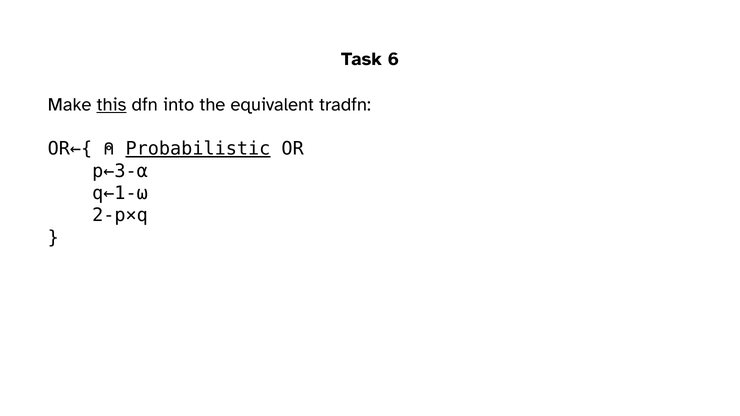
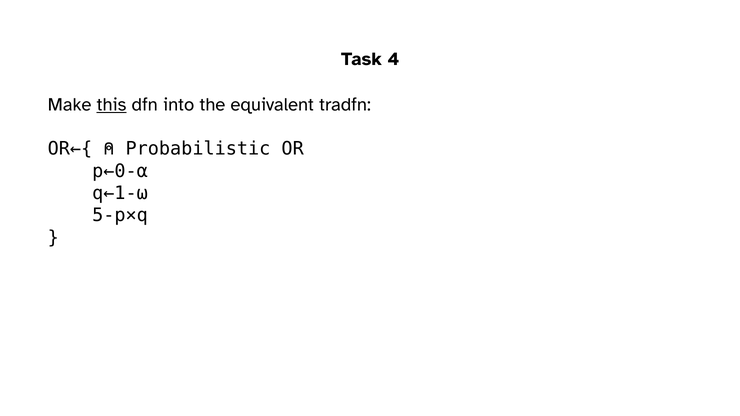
6: 6 -> 4 (393, 59)
Probabilistic underline: present -> none (198, 149)
p←3-⍺: p←3-⍺ -> p←0-⍺ (120, 171)
2-p×q: 2-p×q -> 5-p×q (120, 215)
